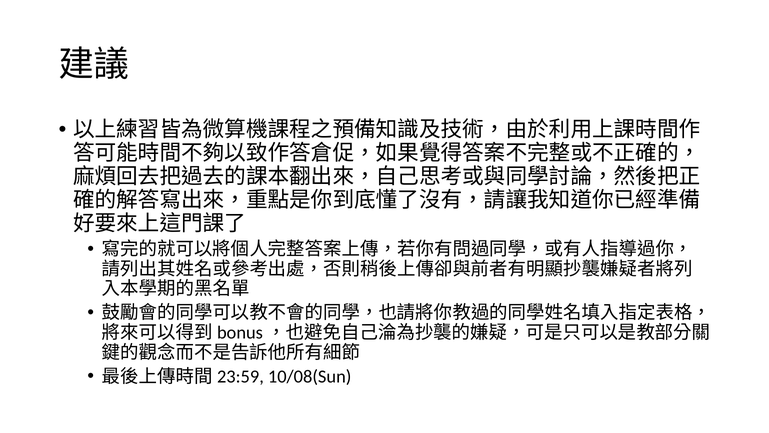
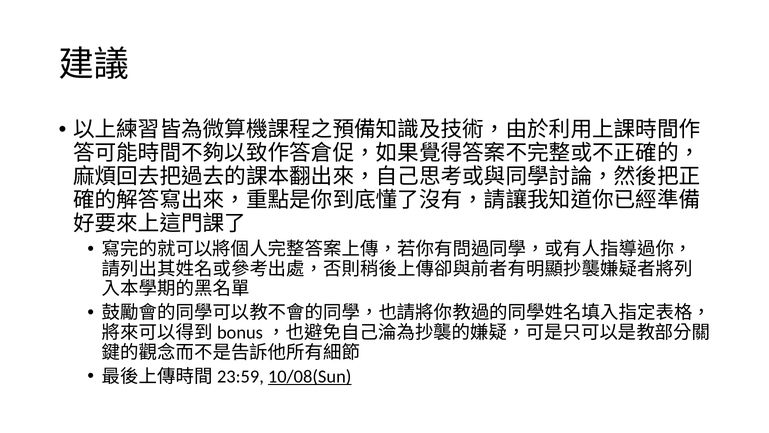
10/08(Sun underline: none -> present (310, 376)
